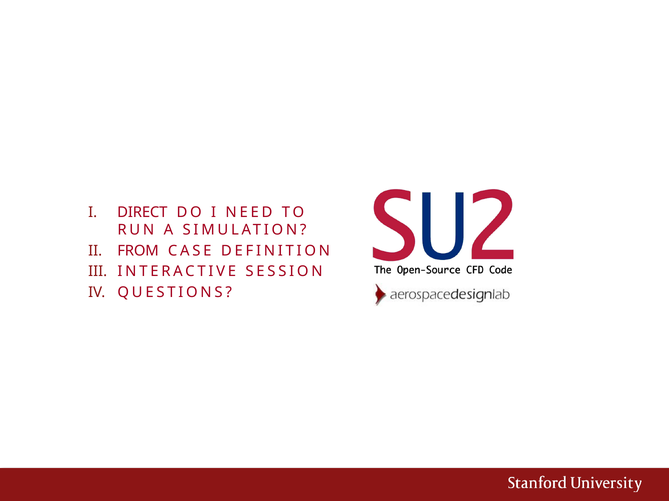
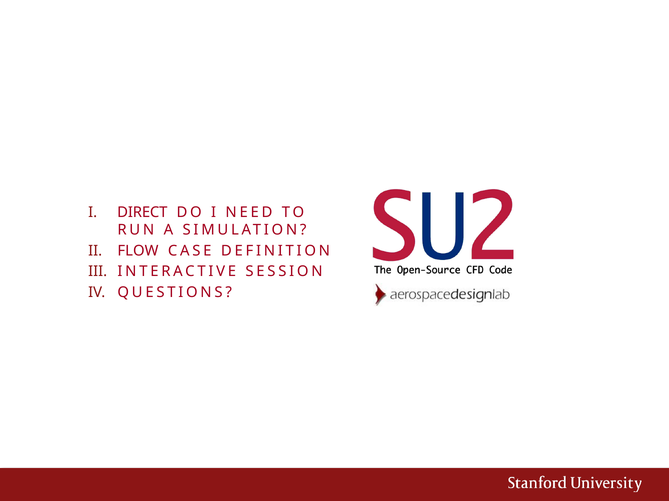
FROM: FROM -> FLOW (138, 251)
